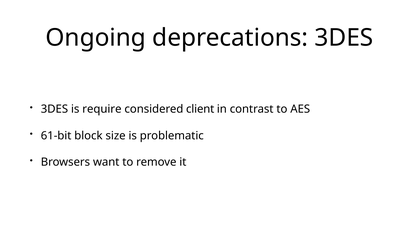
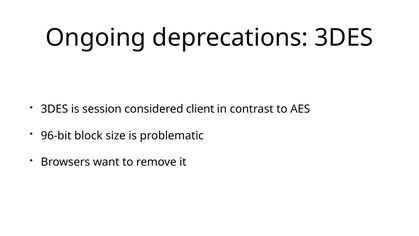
require: require -> session (102, 109)
61-bit: 61-bit -> 96-bit (56, 136)
